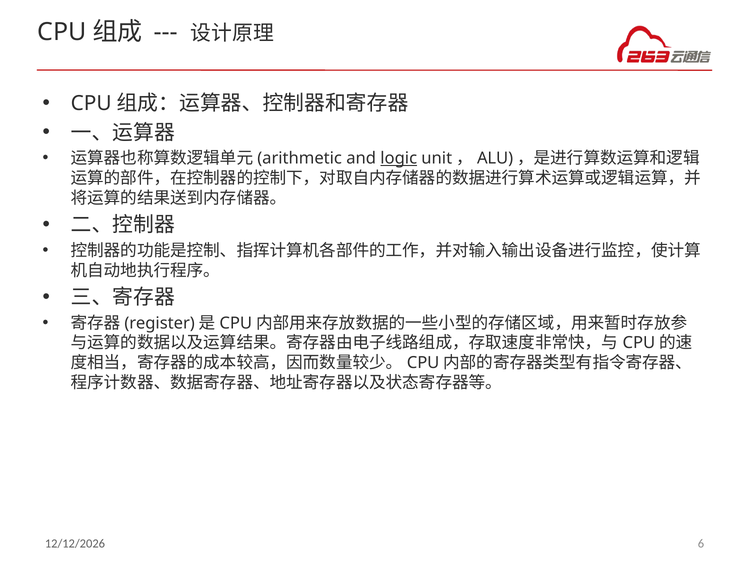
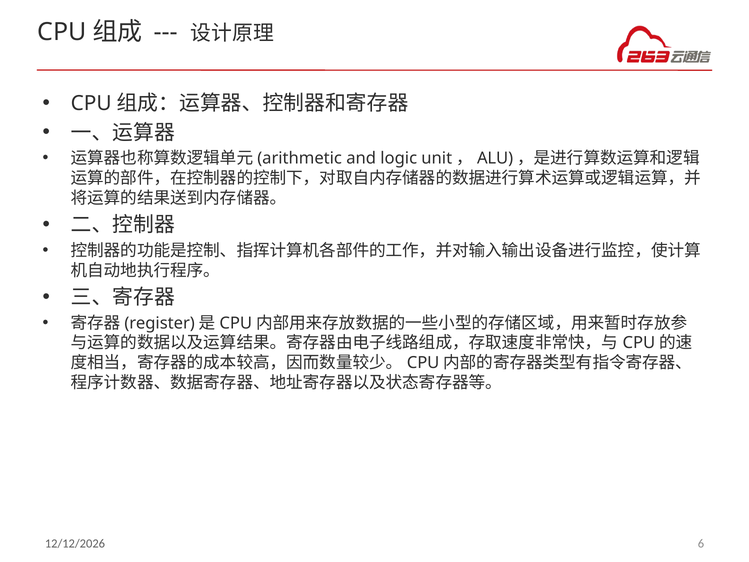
logic underline: present -> none (399, 158)
